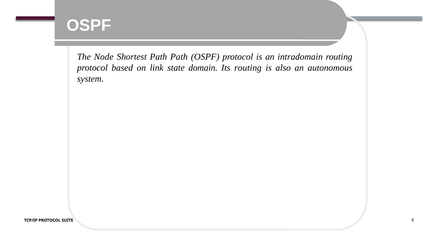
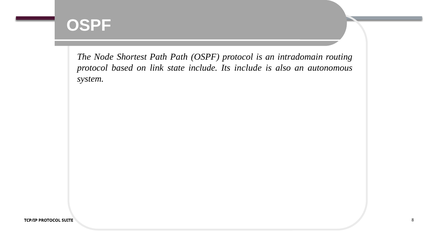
state domain: domain -> include (203, 68)
Its routing: routing -> include (248, 68)
